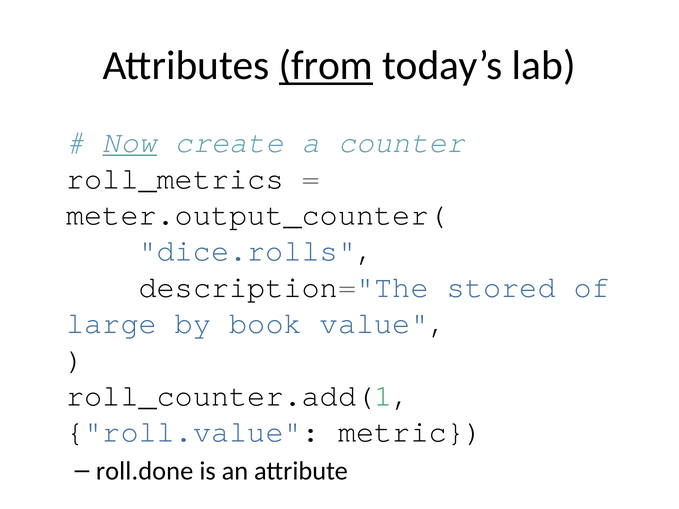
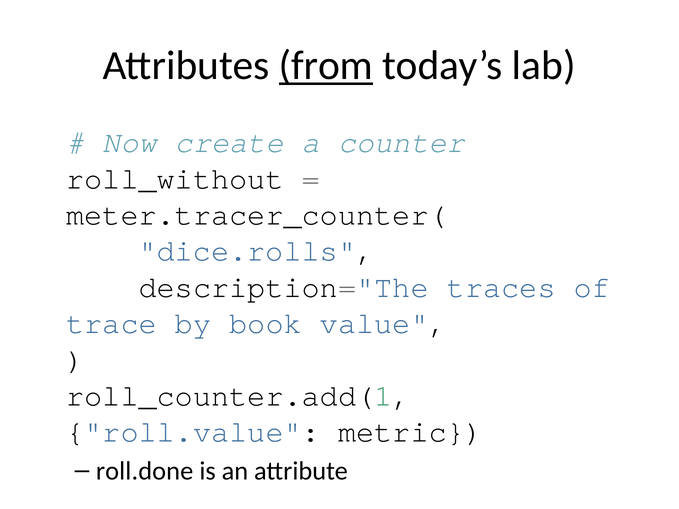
Now underline: present -> none (130, 142)
roll_metrics: roll_metrics -> roll_without (175, 179)
meter.output_counter(: meter.output_counter( -> meter.tracer_counter( (256, 215)
stored: stored -> traces (501, 287)
large: large -> trace (111, 324)
